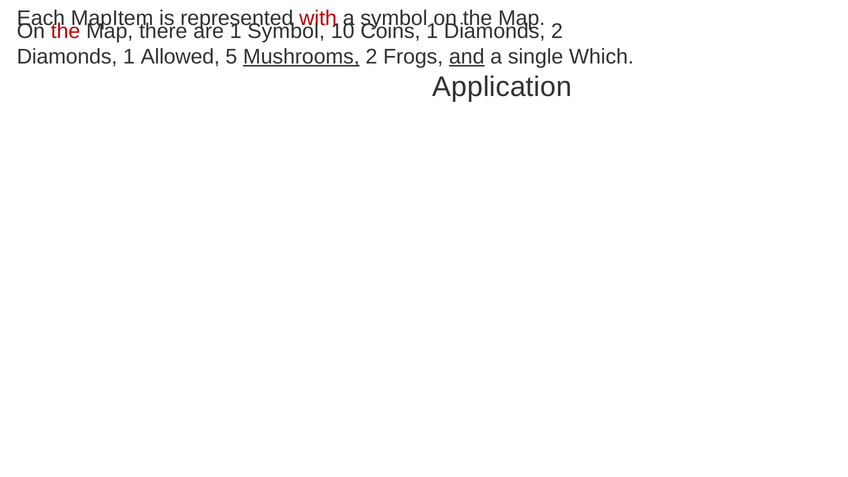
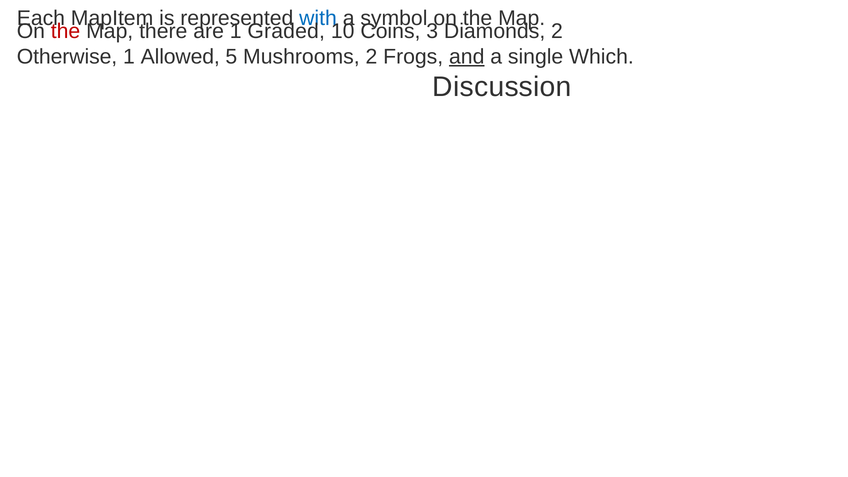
with colour: red -> blue (318, 18)
Symbol: Symbol -> Graded (286, 31)
1: 1 -> 3 (432, 31)
Diamonds: Diamonds -> Otherwise (67, 57)
Mushrooms underline: present -> none (301, 57)
Application: Application -> Discussion (502, 87)
